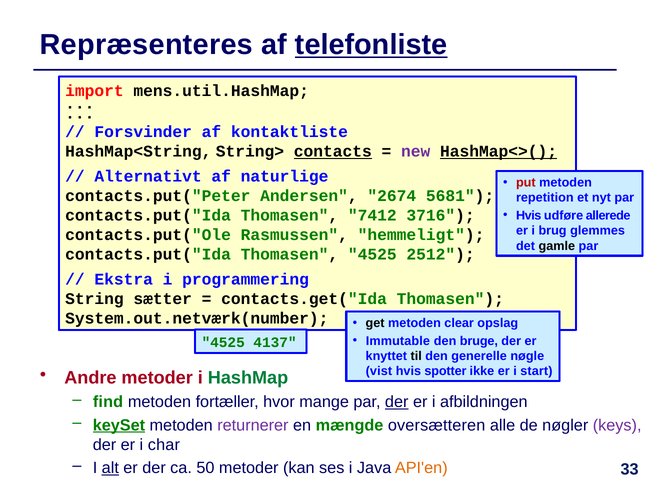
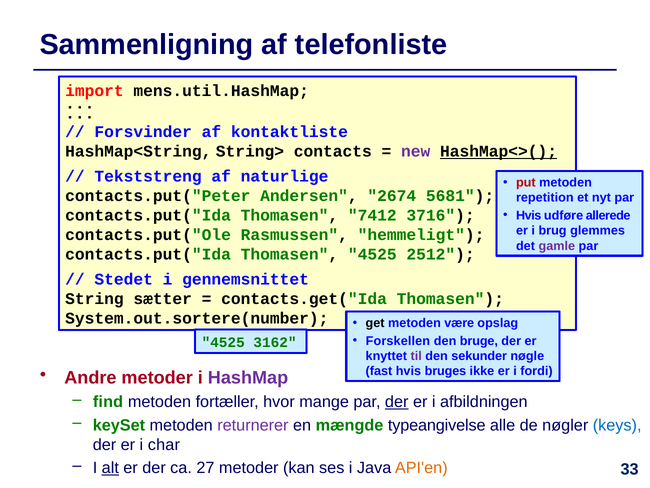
Repræsenteres: Repræsenteres -> Sammenligning (147, 45)
telefonliste underline: present -> none (371, 45)
contacts underline: present -> none (333, 151)
Alternativt: Alternativt -> Tekststreng (148, 176)
gamle colour: black -> purple (557, 246)
Ekstra: Ekstra -> Stedet (124, 279)
programmering: programmering -> gennemsnittet (246, 279)
System.out.netværk(number: System.out.netværk(number -> System.out.sortere(number (197, 318)
clear: clear -> være (459, 323)
Immutable: Immutable -> Forskellen (398, 341)
4137: 4137 -> 3162 (275, 342)
til colour: black -> purple (416, 356)
generelle: generelle -> sekunder (479, 356)
vist: vist -> fast (379, 371)
spotter: spotter -> bruges (445, 371)
start: start -> fordi (536, 371)
HashMap colour: green -> purple (248, 378)
keySet underline: present -> none (119, 425)
oversætteren: oversætteren -> typeangivelse (437, 425)
keys colour: purple -> blue (617, 425)
50: 50 -> 27 (205, 467)
